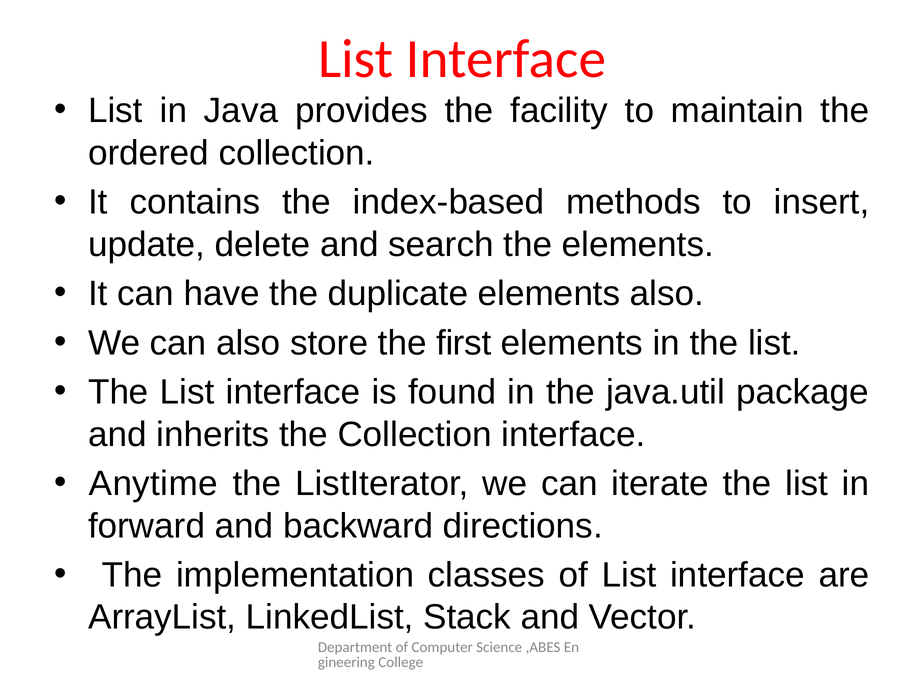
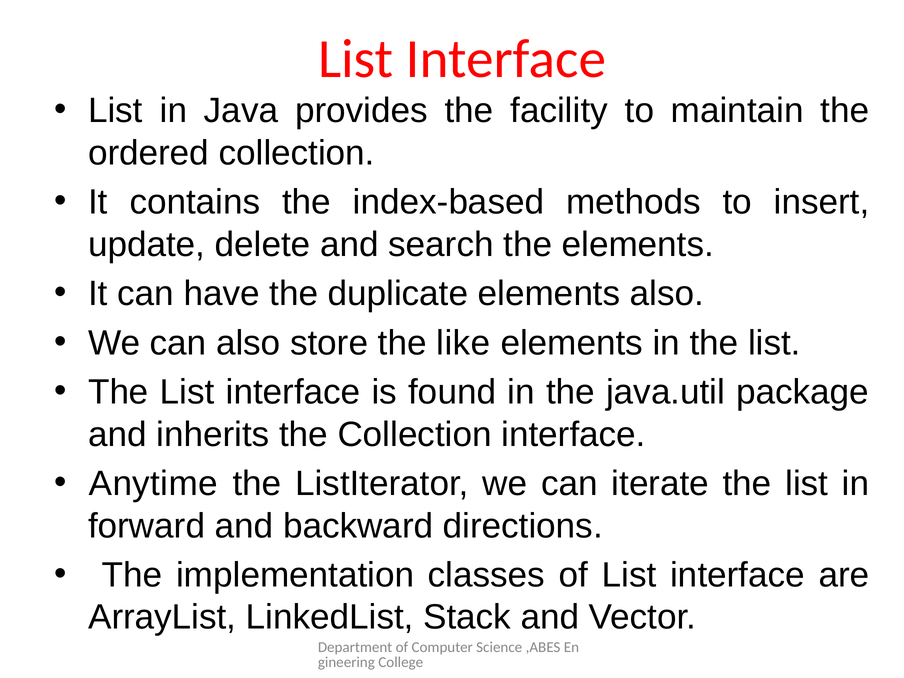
first: first -> like (463, 343)
